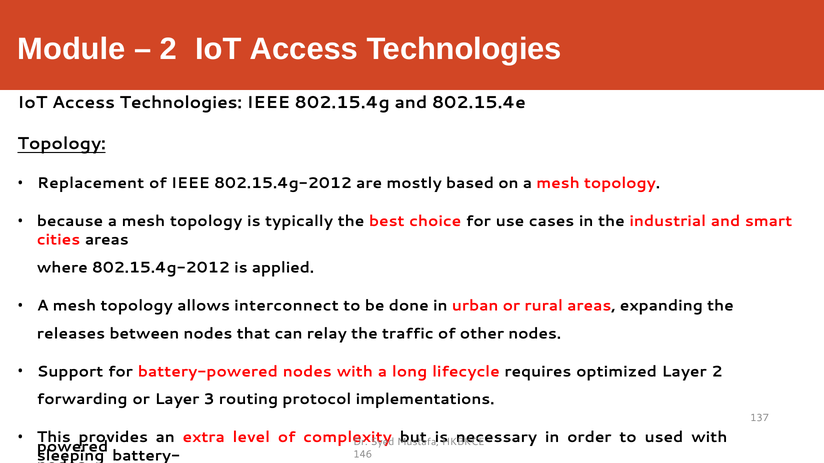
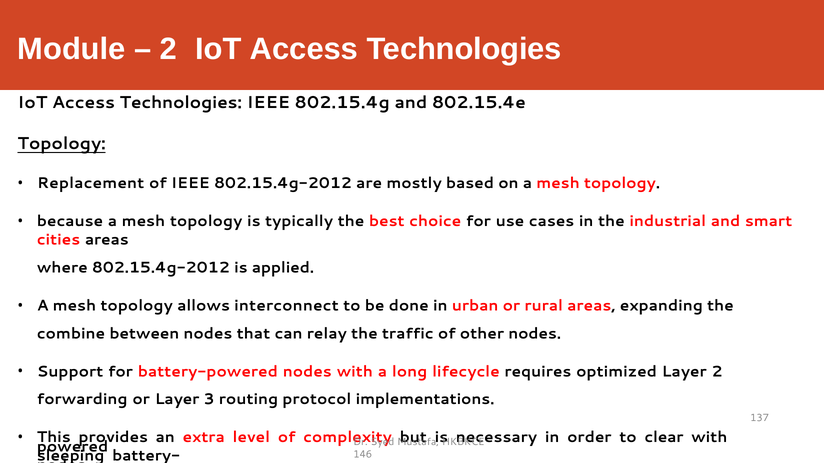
releases: releases -> combine (71, 334)
used: used -> clear (664, 438)
